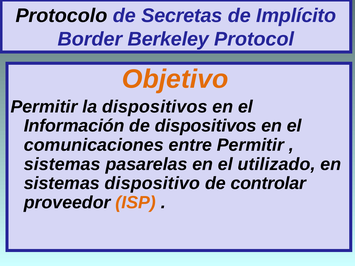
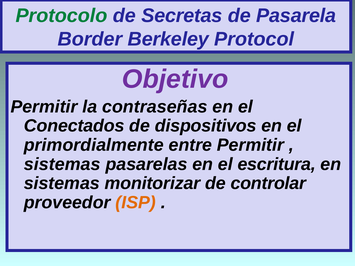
Protocolo colour: black -> green (61, 16)
Implícito: Implícito -> Pasarela (296, 16)
Objetivo colour: orange -> purple (175, 79)
la dispositivos: dispositivos -> contraseñas (155, 107)
Información: Información -> Conectados (74, 126)
comunicaciones: comunicaciones -> primordialmente (94, 145)
utilizado: utilizado -> escritura (277, 164)
dispositivo: dispositivo -> monitorizar (152, 183)
